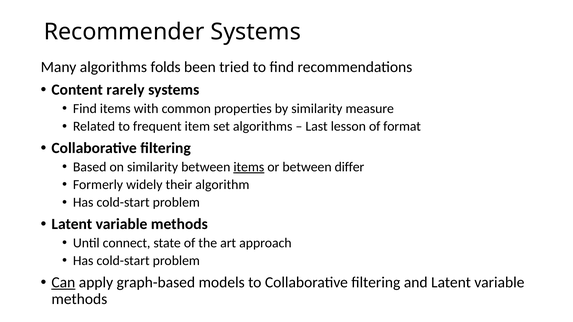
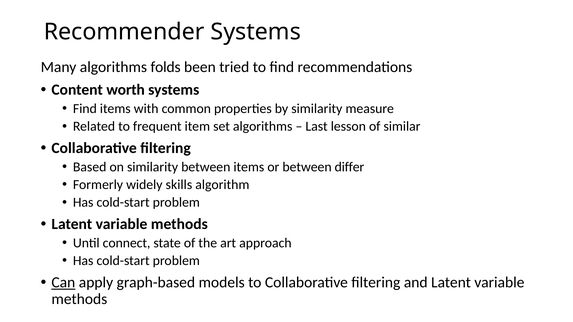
rarely: rarely -> worth (126, 90)
format: format -> similar (402, 127)
items underline: present -> none (249, 167)
their: their -> skills (179, 185)
